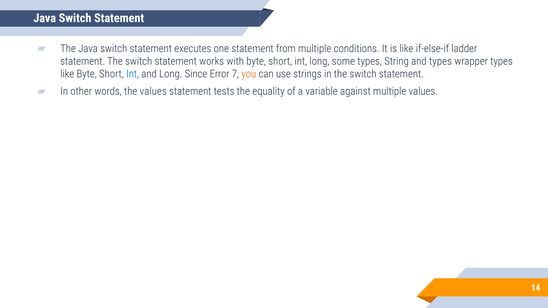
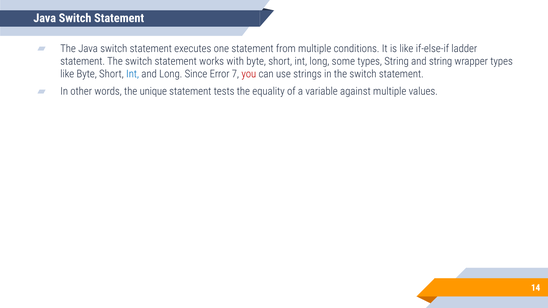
and types: types -> string (441, 61)
you colour: orange -> red (249, 74)
the values: values -> unique (153, 92)
